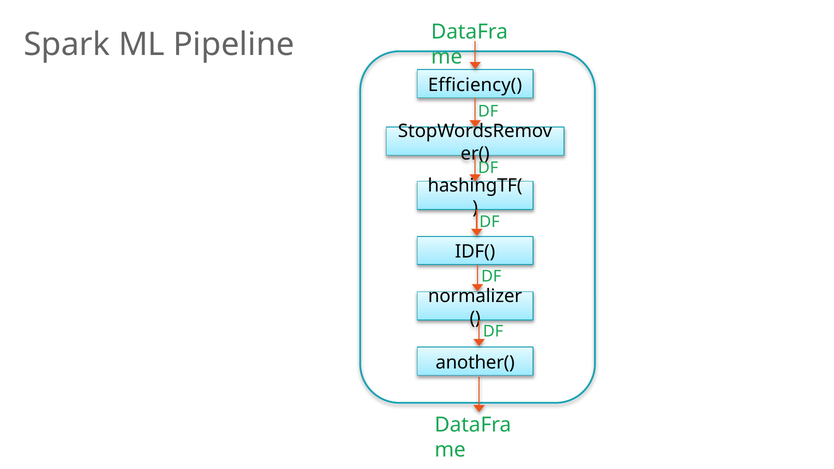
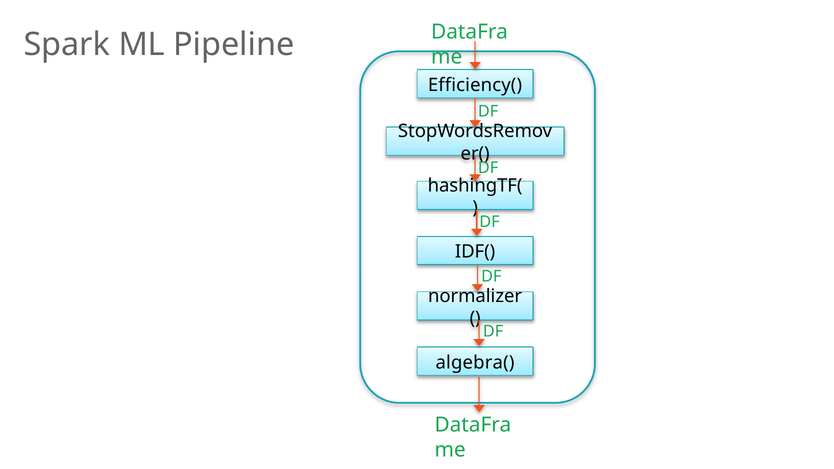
another(: another( -> algebra( (475, 363)
